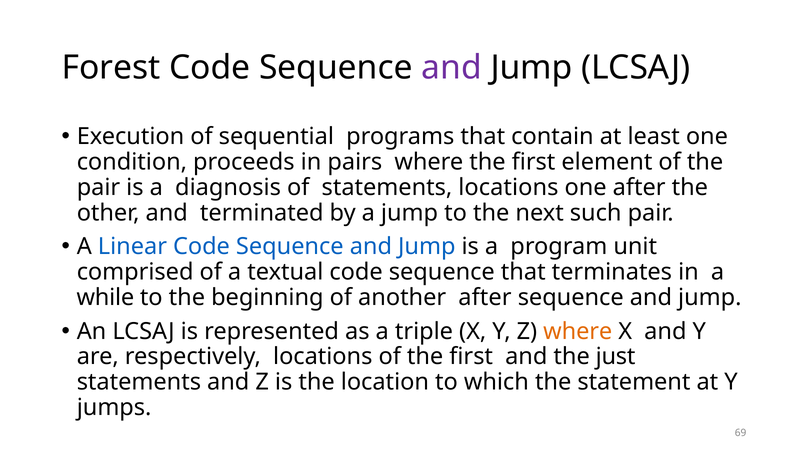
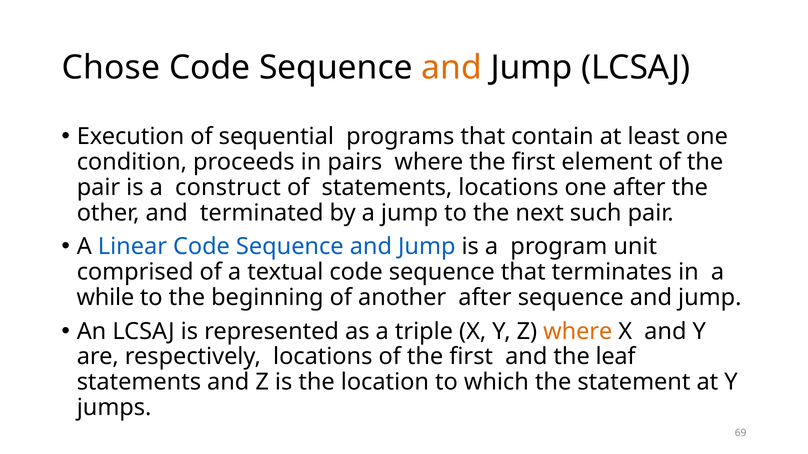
Forest: Forest -> Chose (111, 68)
and colour: purple -> orange (452, 68)
diagnosis: diagnosis -> construct (228, 188)
just: just -> leaf (616, 357)
